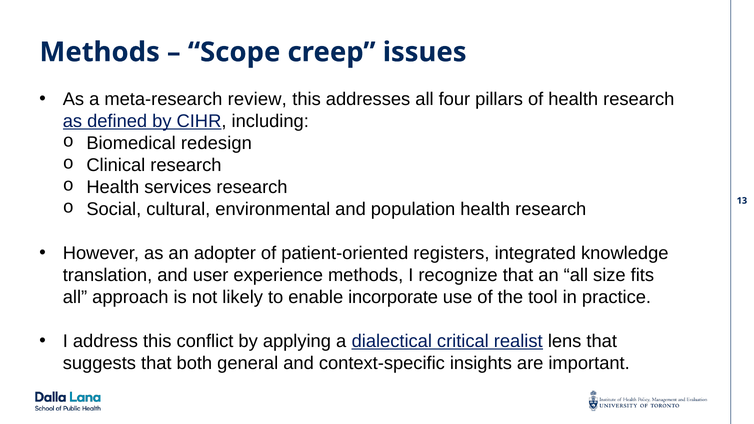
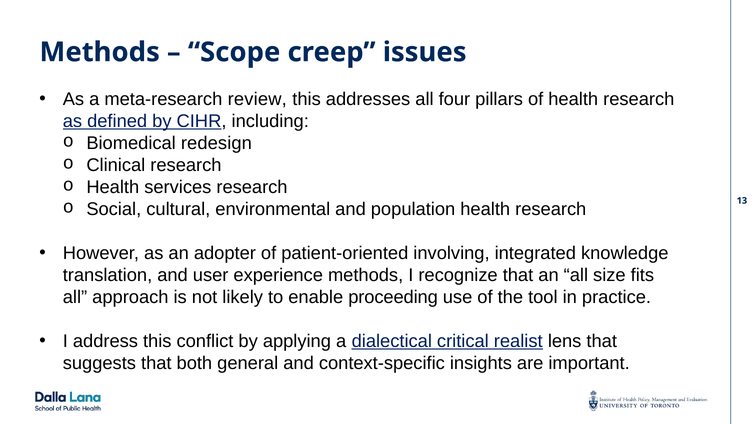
registers: registers -> involving (451, 253)
incorporate: incorporate -> proceeding (393, 297)
